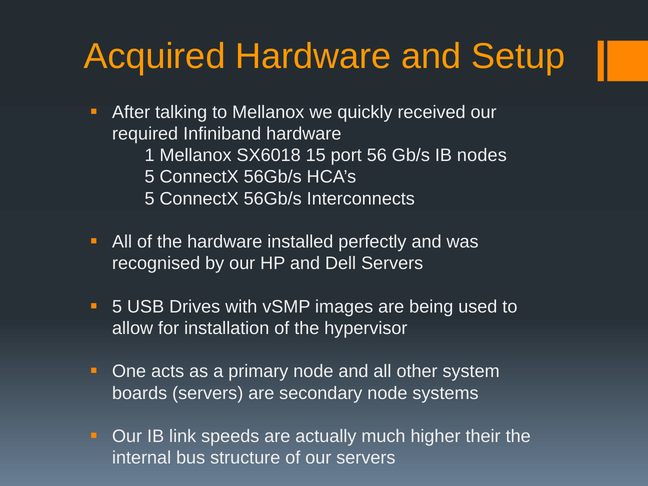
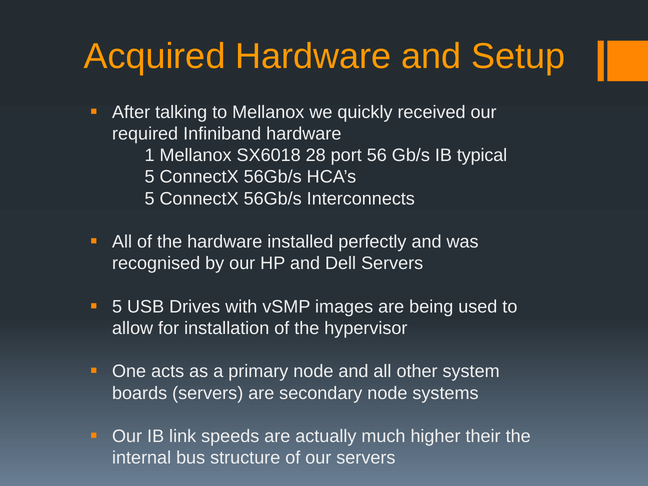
15: 15 -> 28 (316, 155)
nodes: nodes -> typical (482, 155)
